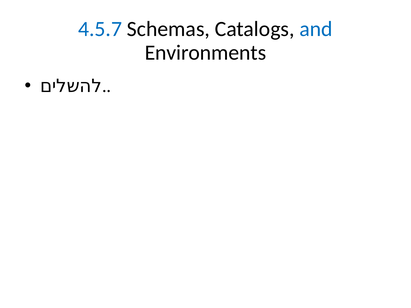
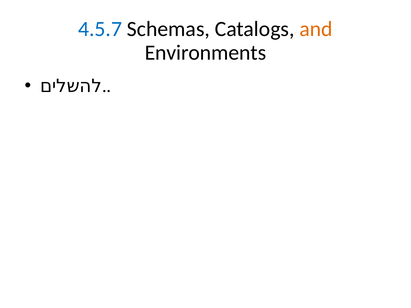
and colour: blue -> orange (316, 29)
